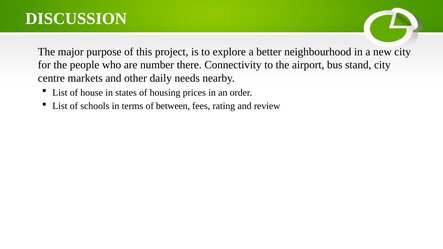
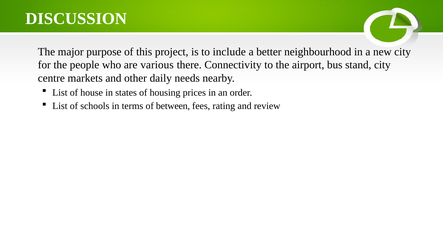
explore: explore -> include (229, 52)
number: number -> various (157, 65)
